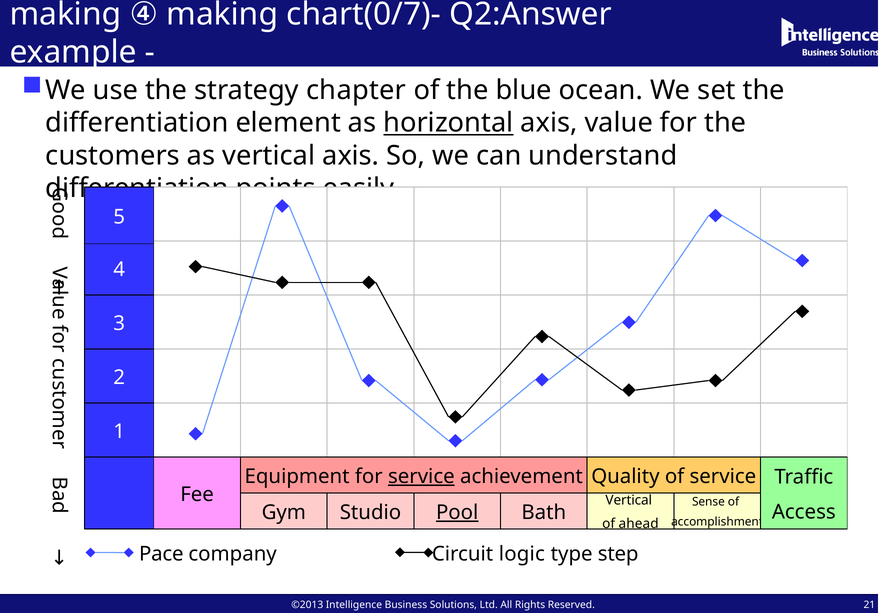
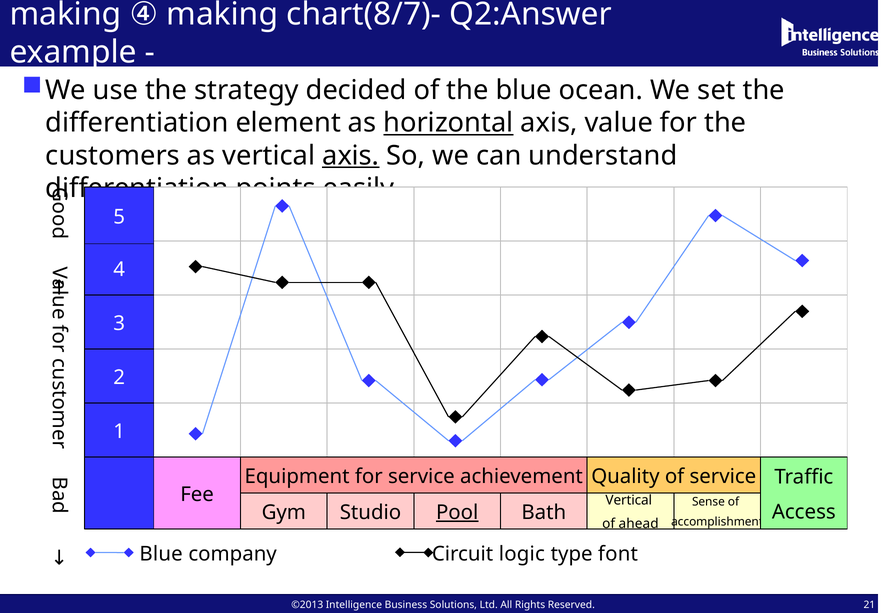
chart(0/7)-: chart(0/7)- -> chart(8/7)- (364, 14)
chapter: chapter -> decided (356, 90)
axis underline: none -> present (351, 156)
service underline: present -> none (421, 477)
Pace: Pace -> Blue (161, 554)
step: step -> font (618, 554)
